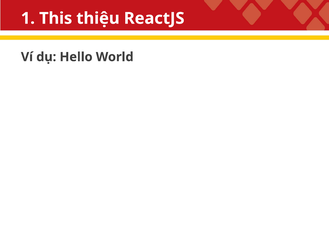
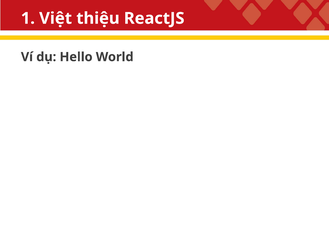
This: This -> Việt (56, 18)
